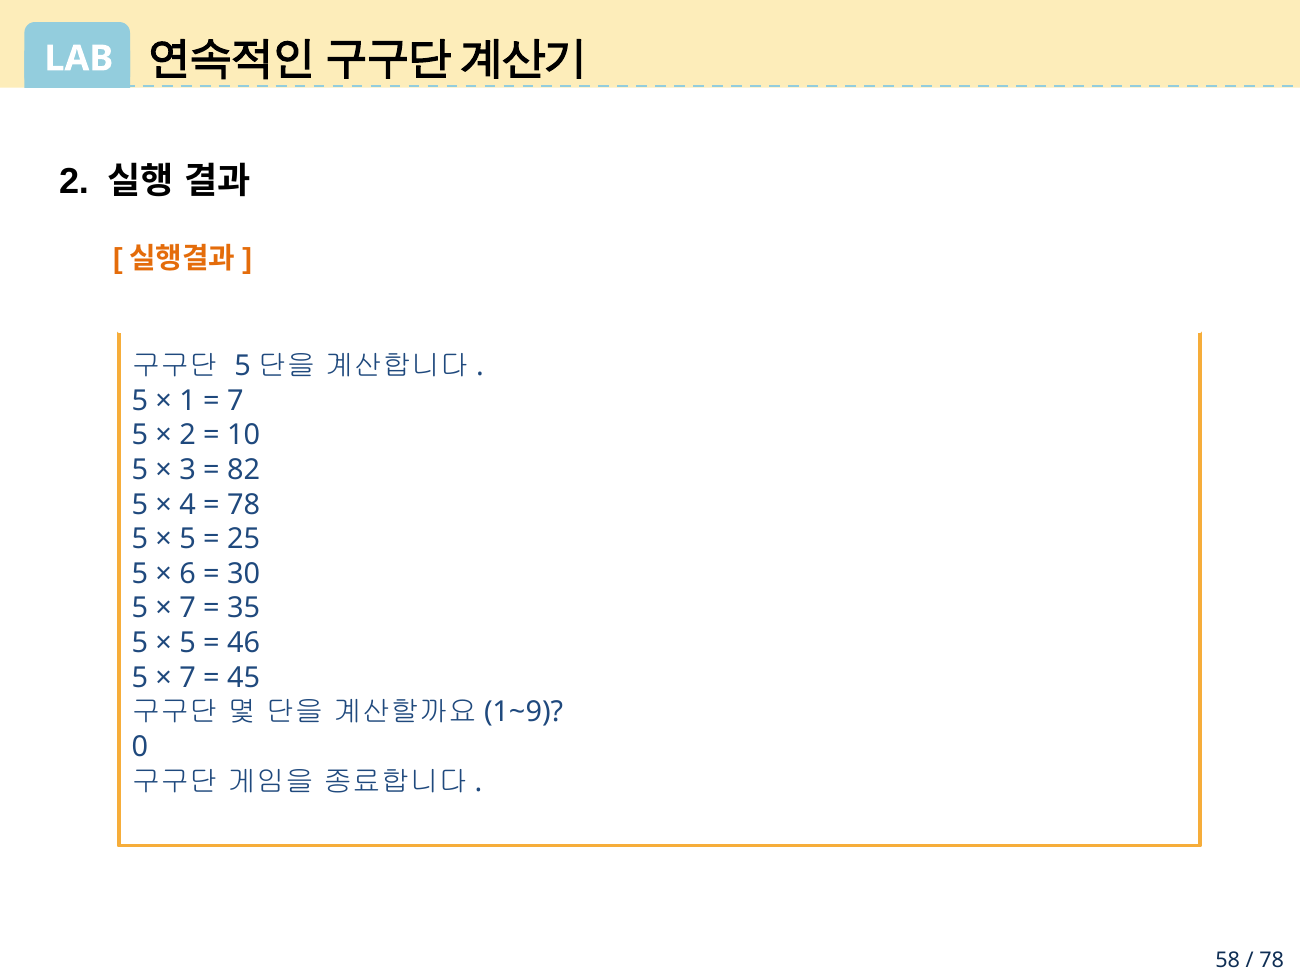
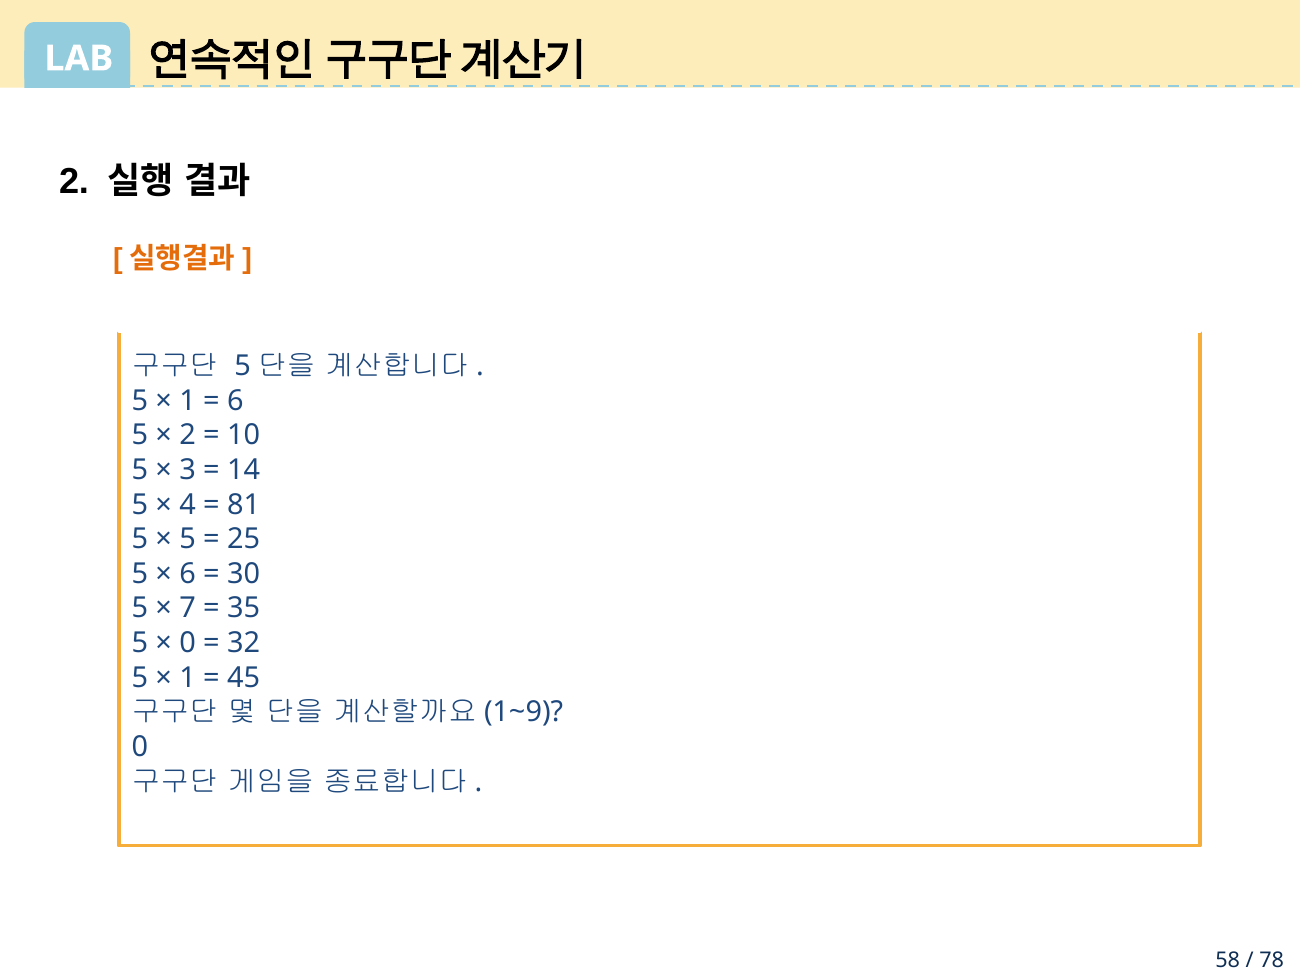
7: 7 -> 6 (235, 401)
82: 82 -> 14 (244, 470)
78: 78 -> 81 (244, 504)
5: 5 -> 0 (188, 643)
46: 46 -> 32 (244, 643)
7: 7 -> 1 (188, 678)
